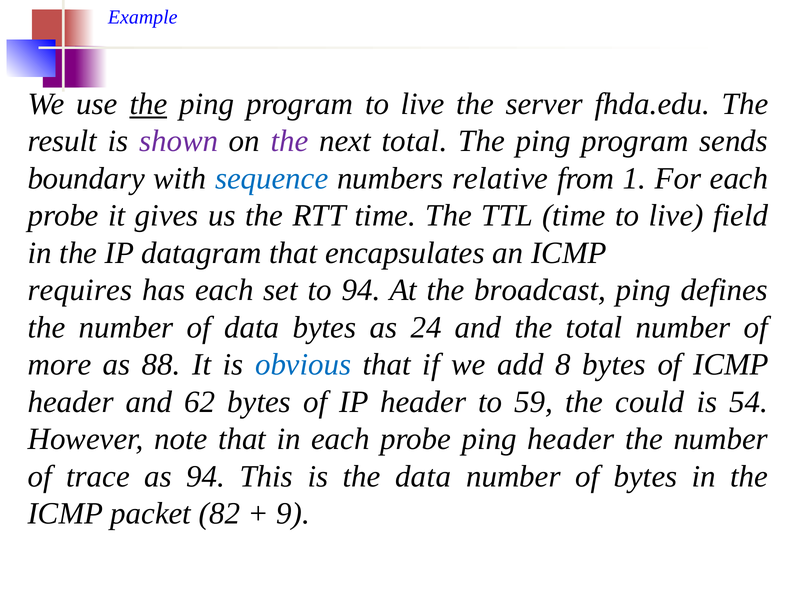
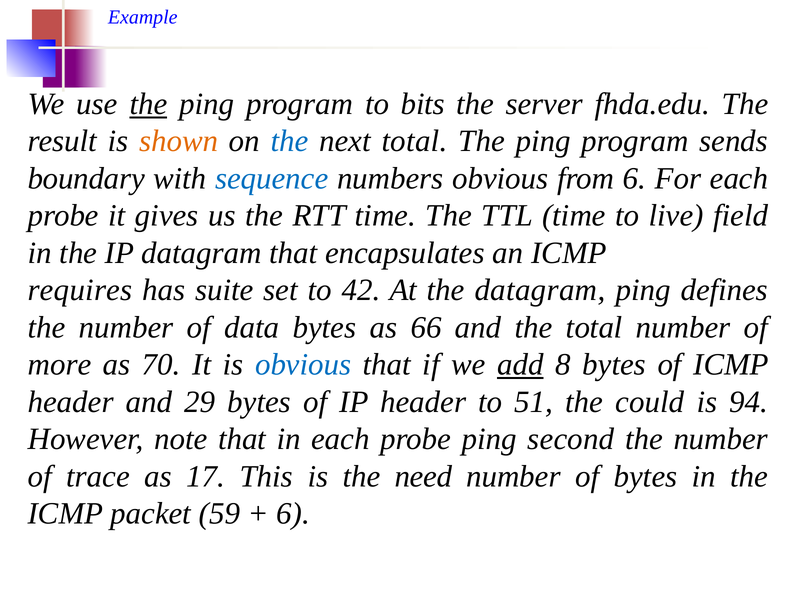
program to live: live -> bits (423, 104)
shown colour: purple -> orange (179, 141)
the colour: purple -> blue (290, 141)
numbers relative: relative -> obvious (500, 178)
from 1: 1 -> 6 (635, 178)
has each: each -> suite (224, 290)
to 94: 94 -> 42 (361, 290)
the broadcast: broadcast -> datagram (540, 290)
24: 24 -> 66 (426, 327)
88: 88 -> 70 (161, 364)
add underline: none -> present (520, 364)
62: 62 -> 29 (200, 402)
59: 59 -> 51 (534, 402)
54: 54 -> 94 (749, 402)
ping header: header -> second (571, 439)
as 94: 94 -> 17 (206, 476)
the data: data -> need (423, 476)
82: 82 -> 59 (219, 513)
9: 9 -> 6 (293, 513)
